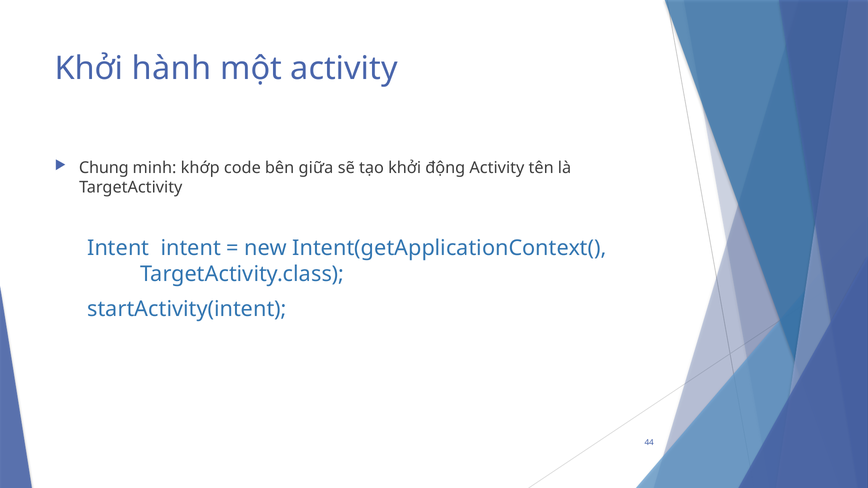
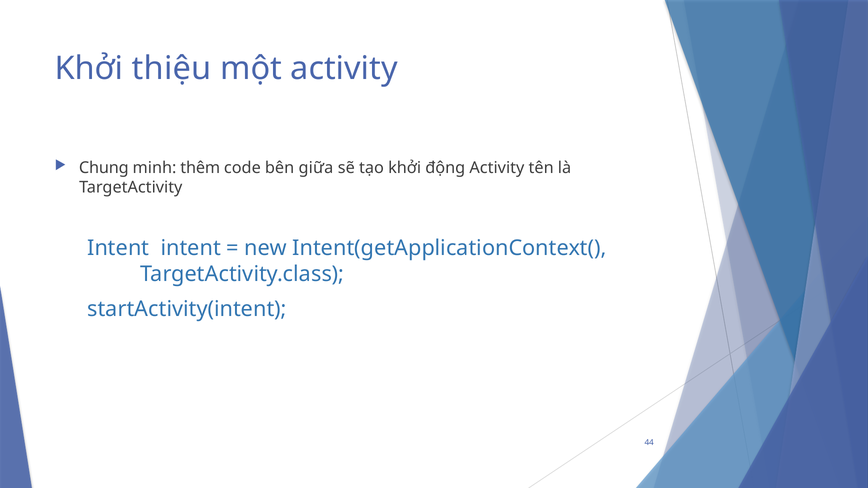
hành: hành -> thiệu (172, 68)
khớp: khớp -> thêm (200, 168)
